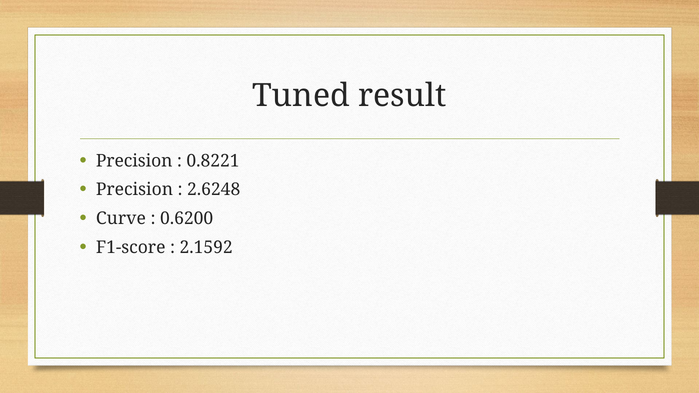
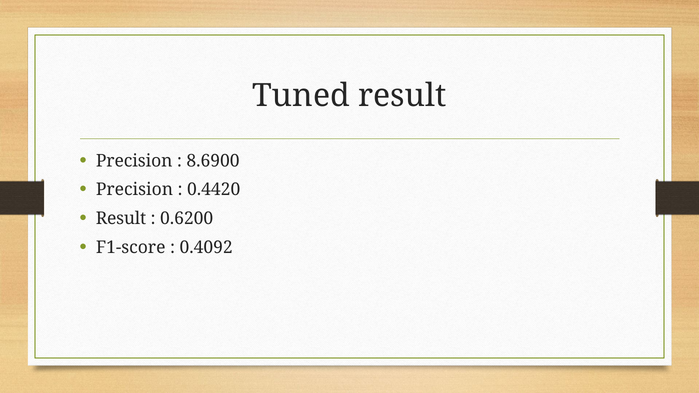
0.8221: 0.8221 -> 8.6900 (213, 161)
2.6248: 2.6248 -> 0.4420 (214, 190)
Curve: Curve -> Result (121, 219)
2.1592: 2.1592 -> 0.4092 (206, 247)
